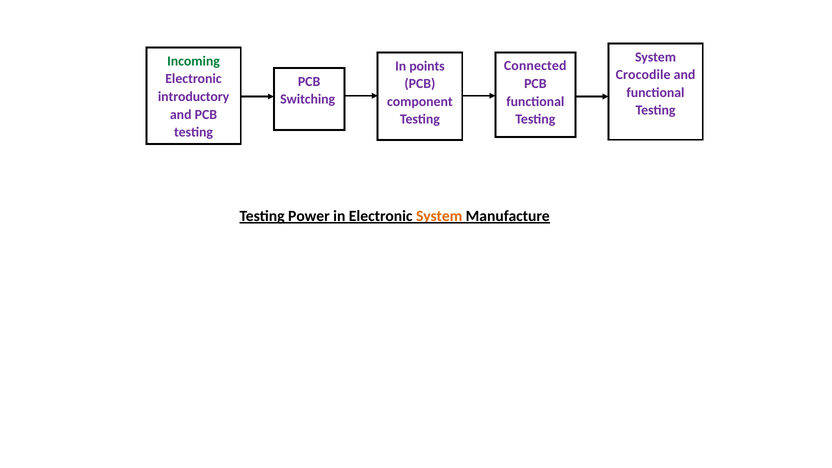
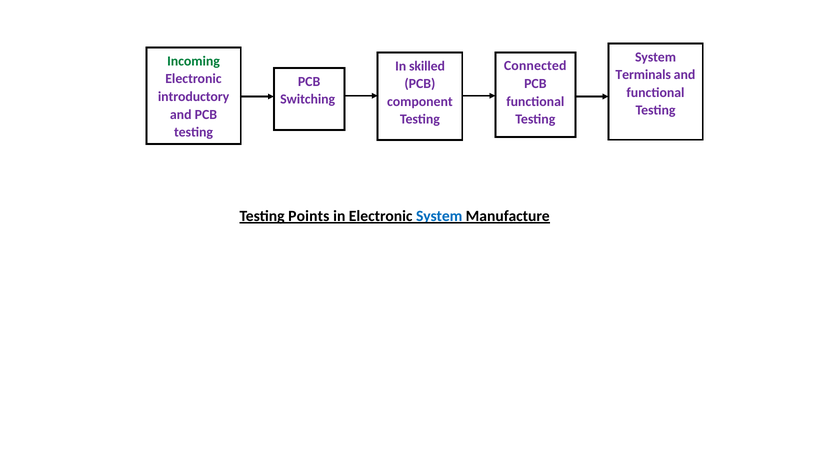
points: points -> skilled (427, 66)
Crocodile: Crocodile -> Terminals (643, 75)
Power: Power -> Points (309, 216)
System colour: orange -> blue (439, 216)
